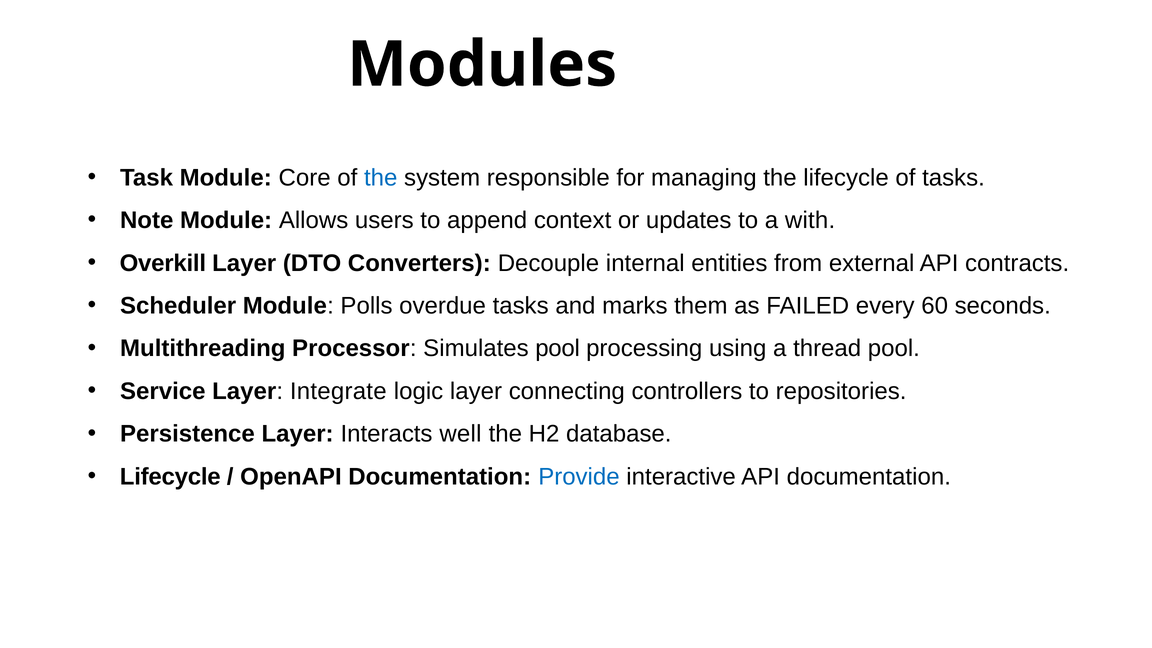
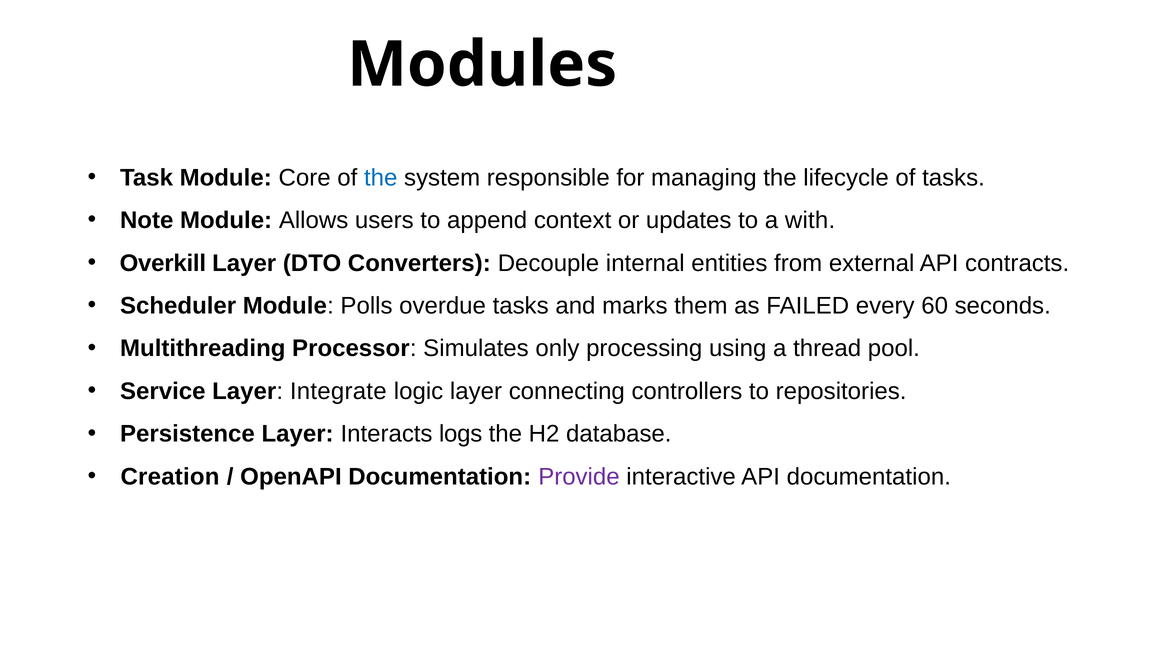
Simulates pool: pool -> only (557, 349)
well: well -> logs (461, 434)
Lifecycle: Lifecycle -> Creation (170, 477)
Provide colour: blue -> purple (579, 477)
